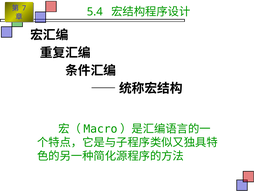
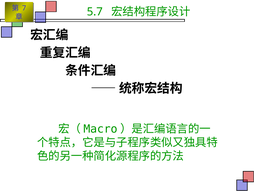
5.4: 5.4 -> 5.7 (95, 12)
